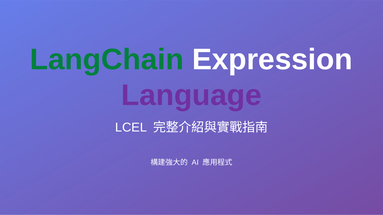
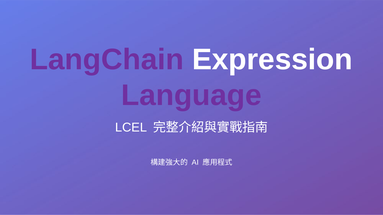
LangChain colour: green -> purple (107, 60)
